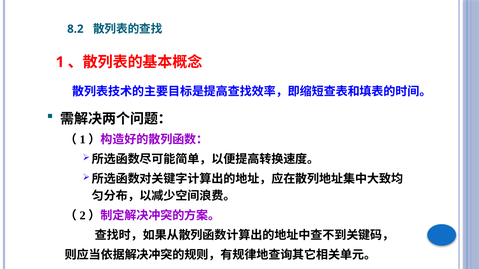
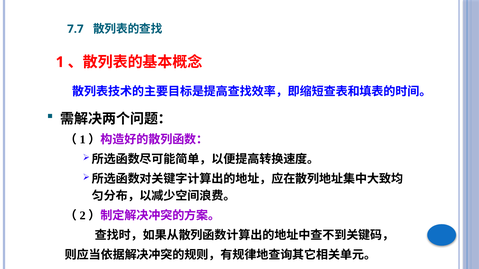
8.2: 8.2 -> 7.7 (75, 29)
